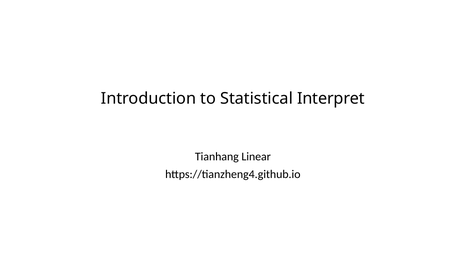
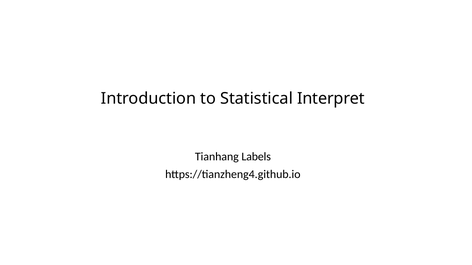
Linear: Linear -> Labels (256, 157)
